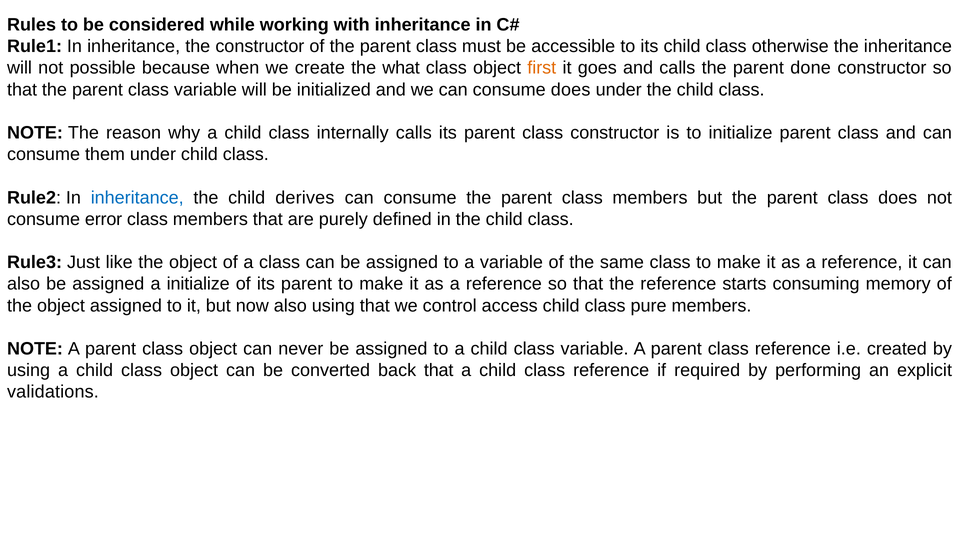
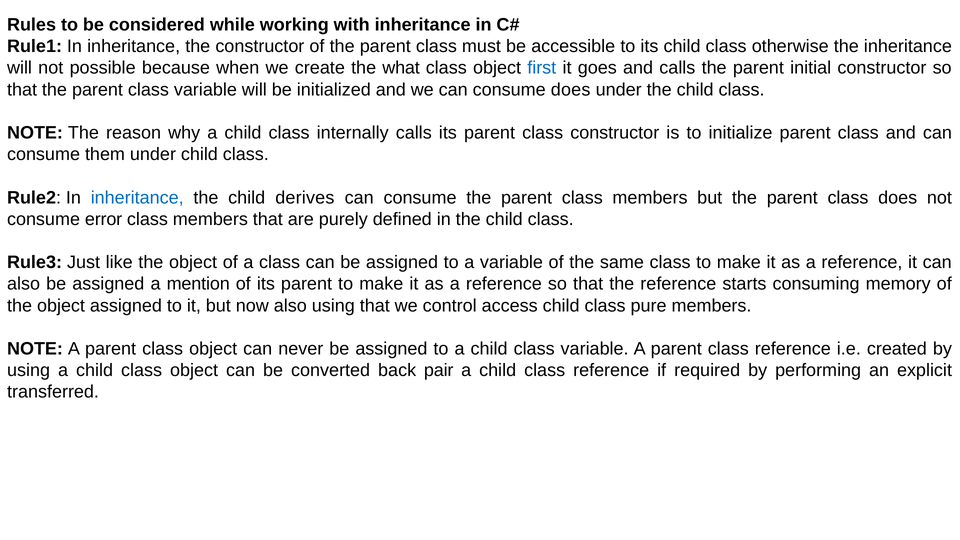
first colour: orange -> blue (542, 68)
done: done -> initial (811, 68)
a initialize: initialize -> mention (198, 284)
back that: that -> pair (439, 370)
validations: validations -> transferred (53, 392)
